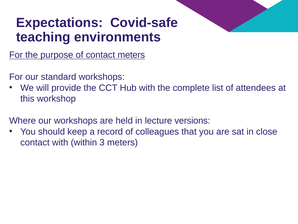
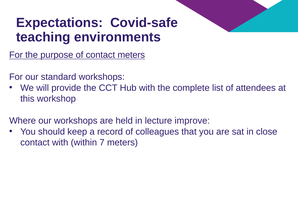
versions: versions -> improve (192, 120)
3: 3 -> 7 (102, 142)
